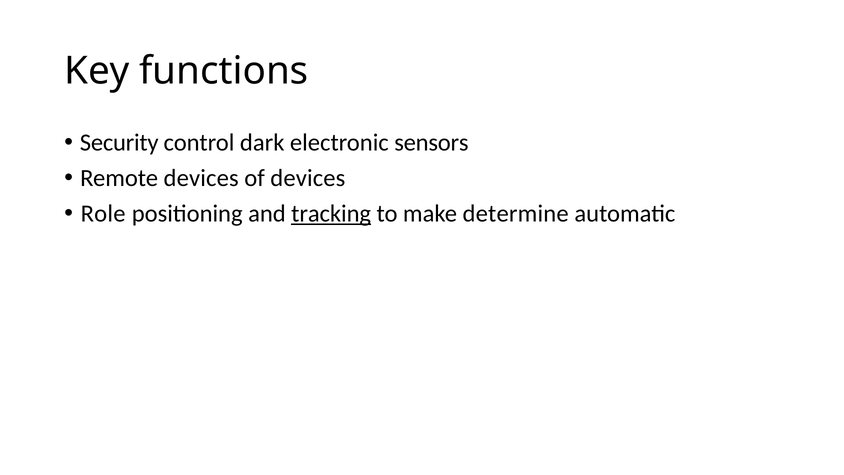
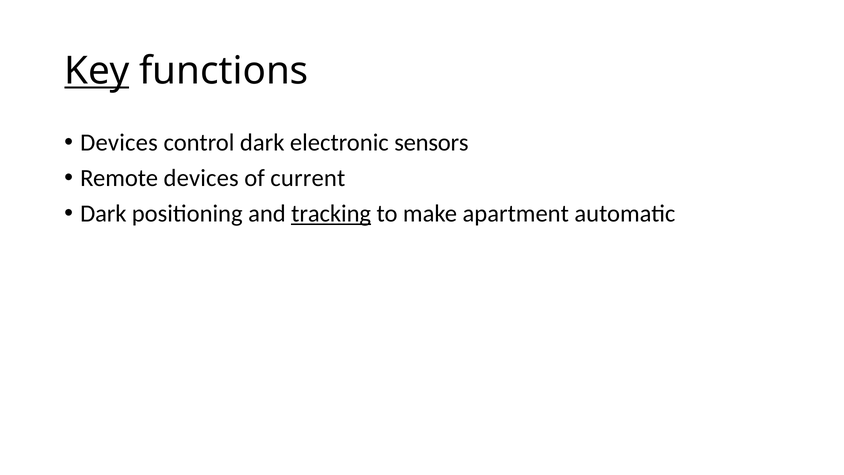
Key underline: none -> present (97, 71)
Security: Security -> Devices (119, 143)
of devices: devices -> current (308, 178)
Role: Role -> Dark (103, 213)
determine: determine -> apartment (516, 213)
